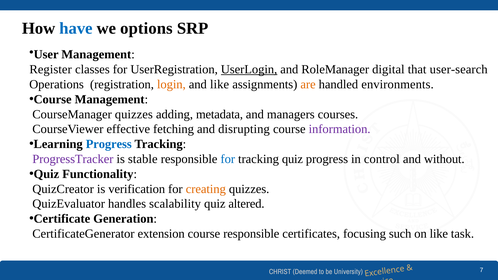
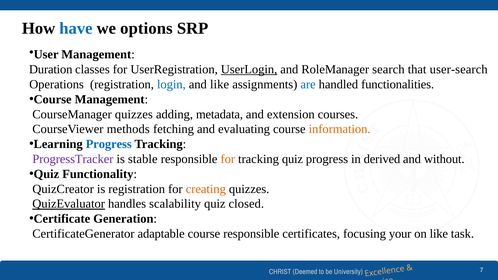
Register: Register -> Duration (51, 69)
digital: digital -> search (388, 69)
login colour: orange -> blue (171, 84)
are colour: orange -> blue (308, 84)
environments: environments -> functionalities (398, 84)
managers: managers -> extension (291, 114)
effective: effective -> methods (128, 129)
disrupting: disrupting -> evaluating (244, 129)
information colour: purple -> orange (340, 129)
for colour: blue -> orange (228, 159)
control: control -> derived (382, 159)
is verification: verification -> registration (137, 189)
QuizEvaluator underline: none -> present (69, 204)
altered: altered -> closed (246, 204)
extension: extension -> adaptable (161, 234)
such: such -> your (400, 234)
